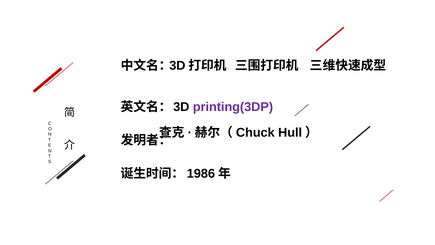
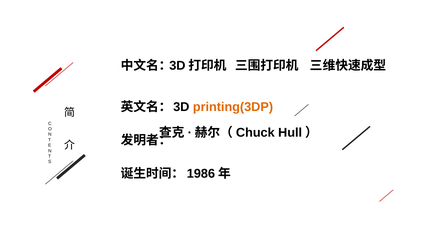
printing(3DP colour: purple -> orange (233, 107)
